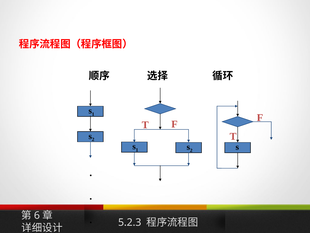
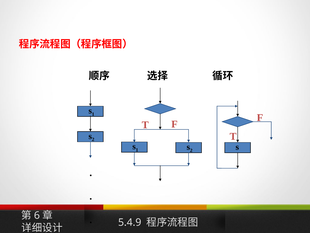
5.2.3: 5.2.3 -> 5.4.9 (130, 222)
